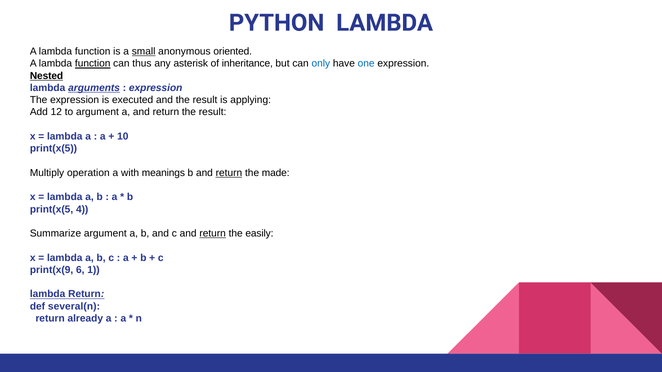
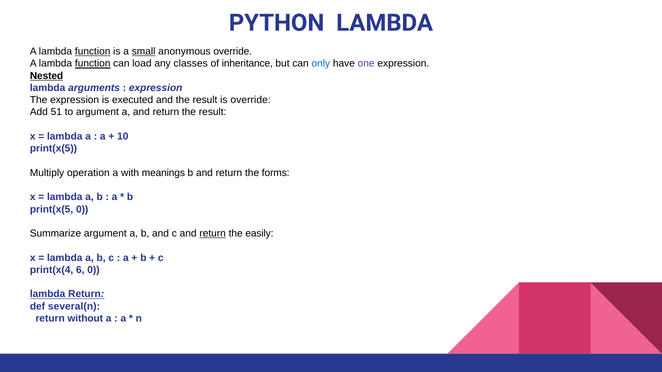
function underline: none -> present (93, 52)
anonymous oriented: oriented -> override (233, 52)
thus: thus -> load (142, 64)
asterisk: asterisk -> classes (191, 64)
one colour: blue -> purple (366, 64)
arguments underline: present -> none (94, 88)
is applying: applying -> override (251, 100)
12: 12 -> 51 (56, 112)
return underline: present -> none (229, 173)
made: made -> forms (276, 173)
print(x(5 4: 4 -> 0 (82, 209)
print(x(9: print(x(9 -> print(x(4 (52, 270)
6 1: 1 -> 0 (93, 270)
already: already -> without (85, 319)
